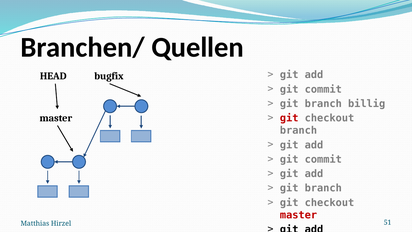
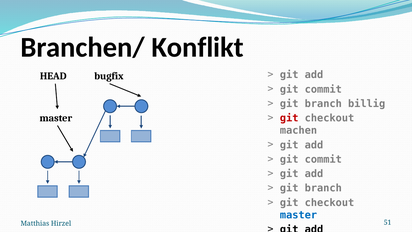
Quellen: Quellen -> Konflikt (198, 47)
branch: branch -> machen (298, 130)
master colour: red -> blue (298, 215)
